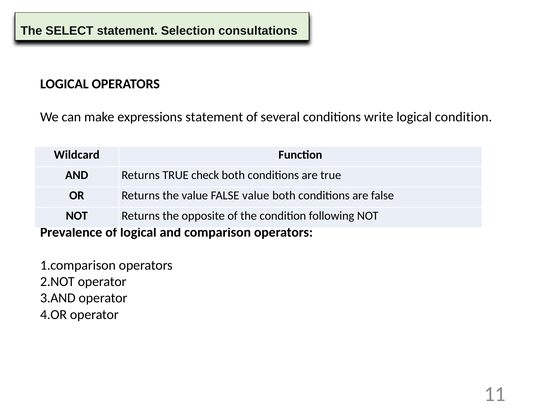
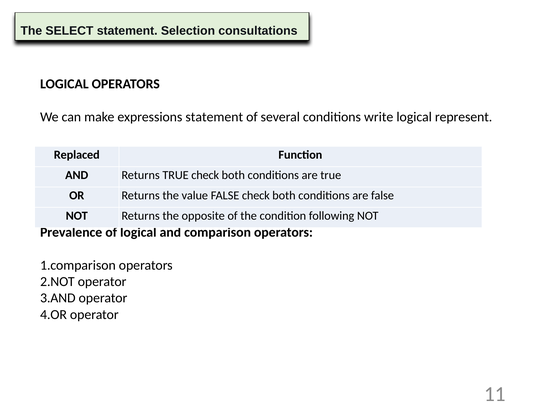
logical condition: condition -> represent (464, 117)
Wildcard: Wildcard -> Replaced (77, 155)
FALSE value: value -> check (256, 195)
